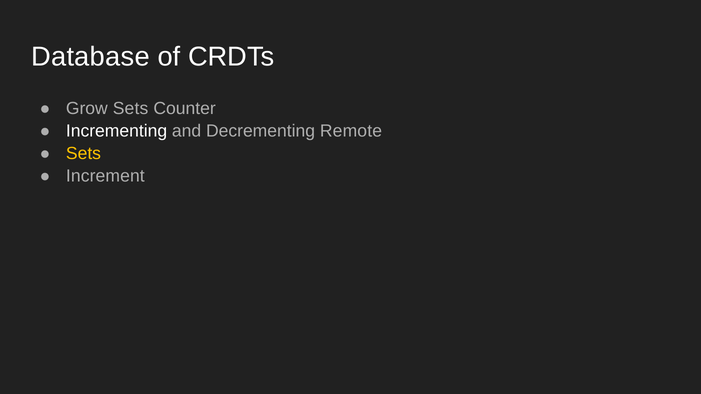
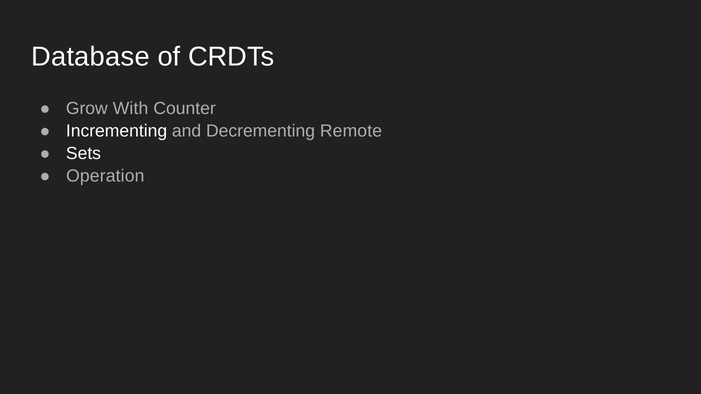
Grow Sets: Sets -> With (131, 108)
Sets colour: yellow -> white (83, 153)
Increment: Increment -> Operation (105, 176)
